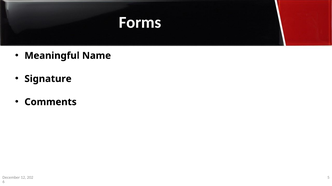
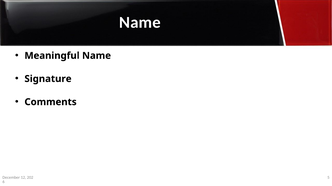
Forms: Forms -> Name (140, 22)
